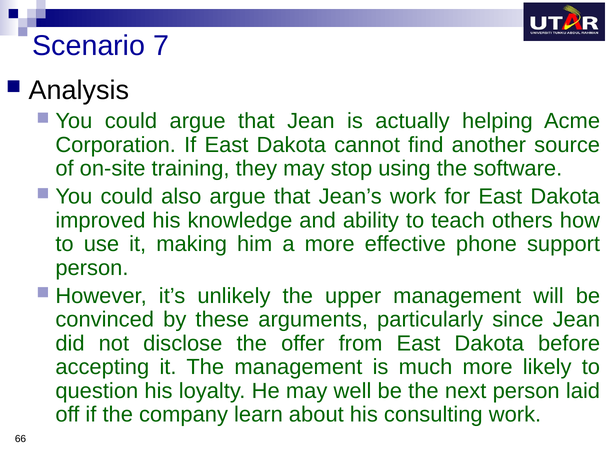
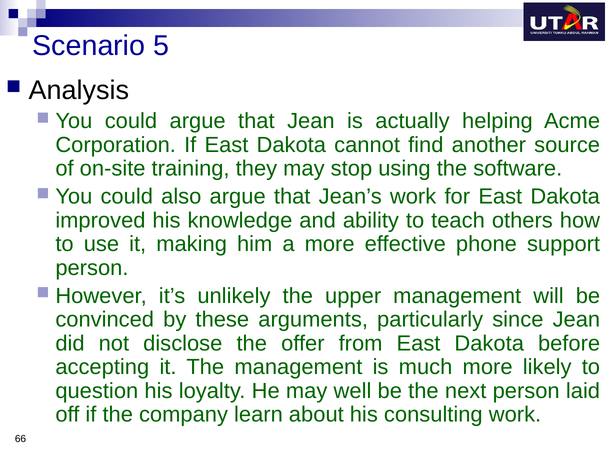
7: 7 -> 5 (161, 46)
